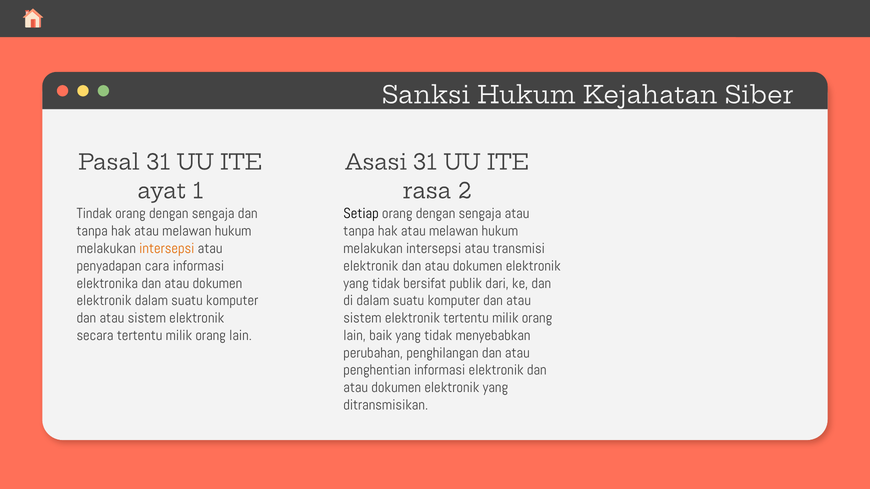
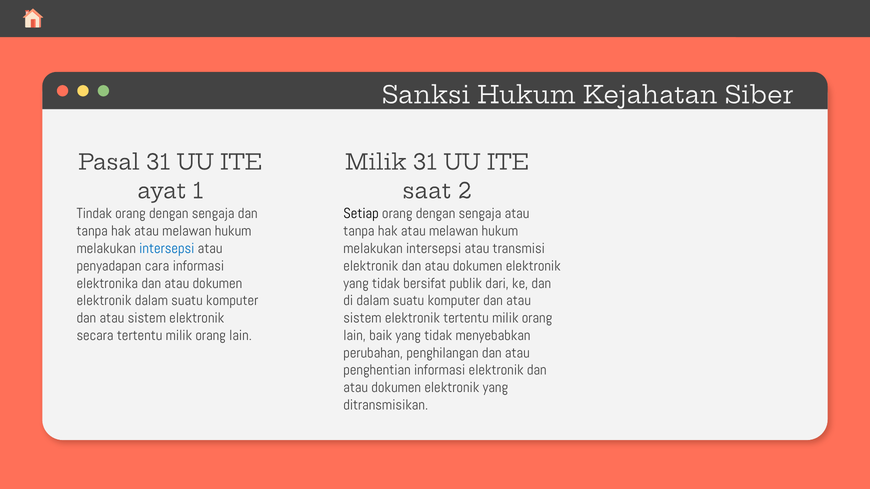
Asasi: Asasi -> Milik (376, 163)
rasa: rasa -> saat (427, 191)
intersepsi colour: orange -> blue (167, 249)
